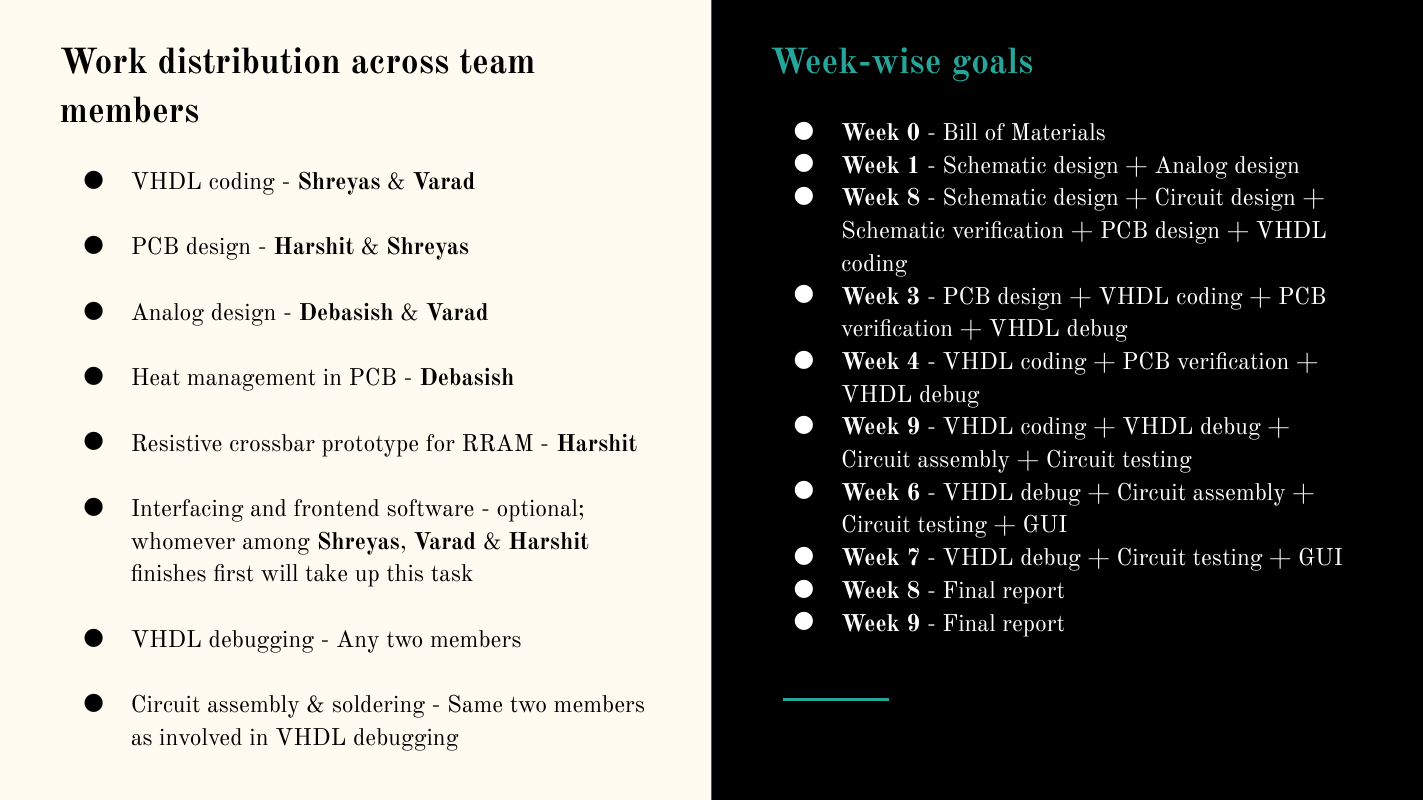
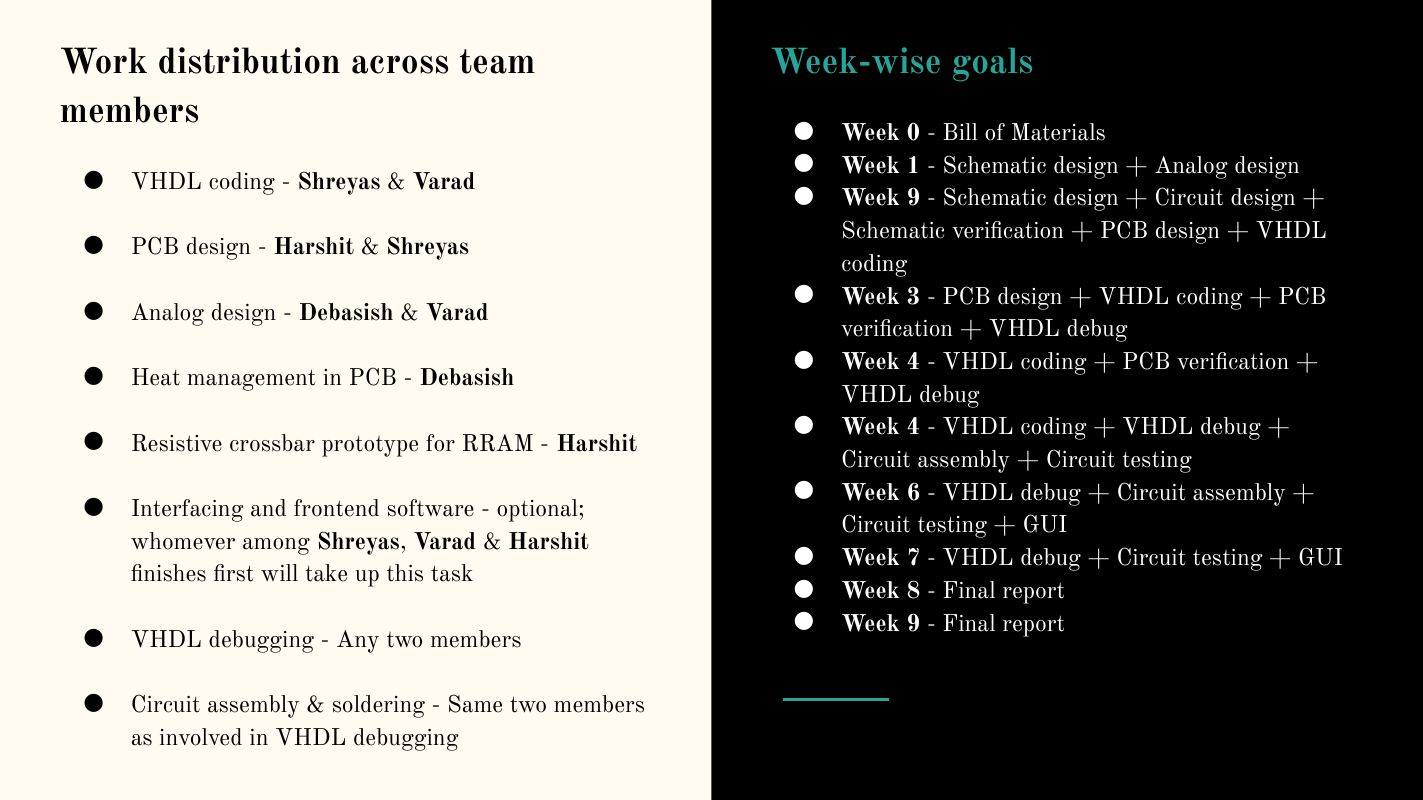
8: 8 -> 9 (914, 198)
9: 9 -> 4 (913, 427)
